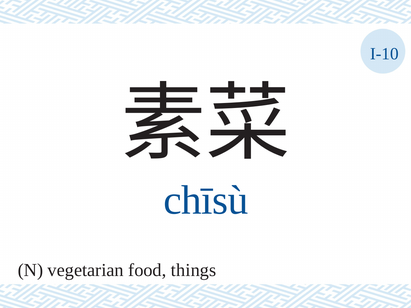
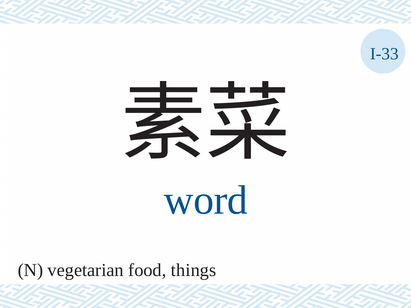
I-10: I-10 -> I-33 (384, 54)
chīsù: chīsù -> word (206, 201)
